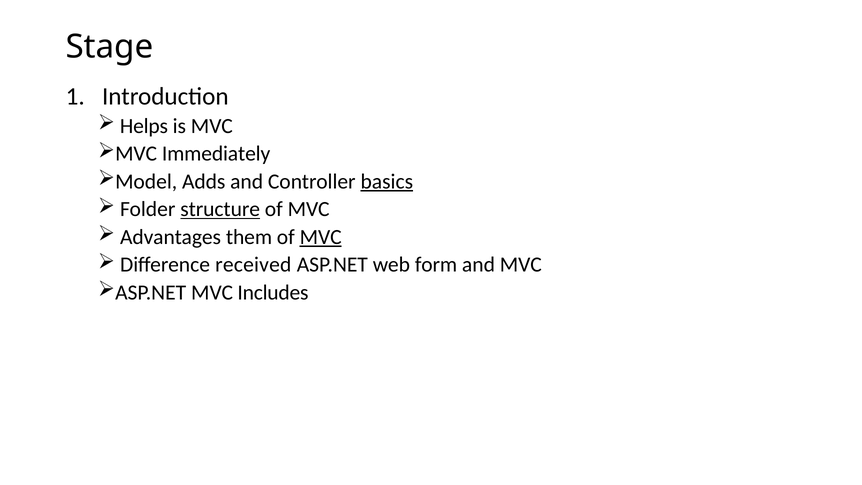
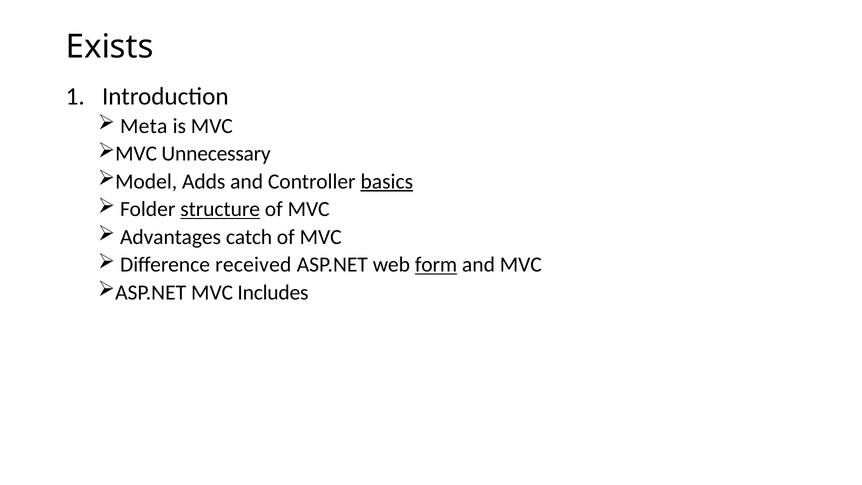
Stage: Stage -> Exists (110, 47)
Helps: Helps -> Meta (144, 126)
Immediately: Immediately -> Unnecessary (216, 154)
them: them -> catch (249, 237)
MVC underline: present -> none (321, 237)
form underline: none -> present (436, 265)
